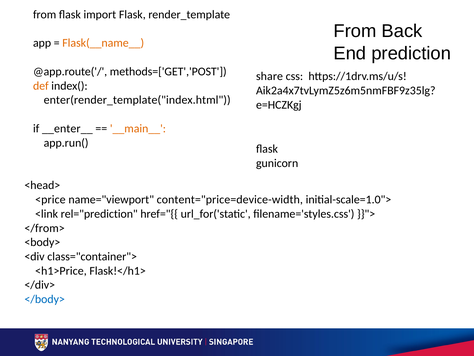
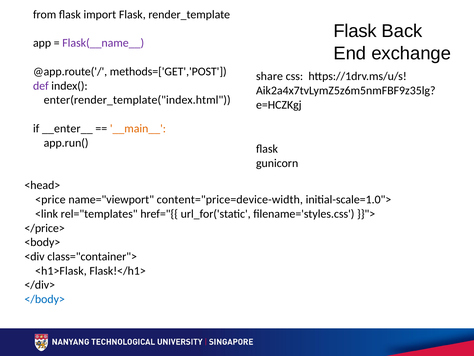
From: From -> Flask (355, 31)
Flask(__name__ colour: orange -> purple (103, 43)
prediction: prediction -> exchange (411, 53)
def colour: orange -> purple (41, 86)
rel="prediction: rel="prediction -> rel="templates (99, 214)
</from>: </from> -> </price> (45, 228)
<h1>Price: <h1>Price -> <h1>Flask (61, 270)
